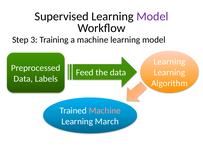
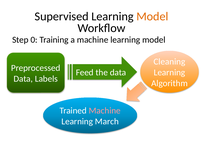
Model colour: purple -> orange (152, 16)
3: 3 -> 0 (34, 40)
Learning: Learning -> Cleaning (169, 62)
